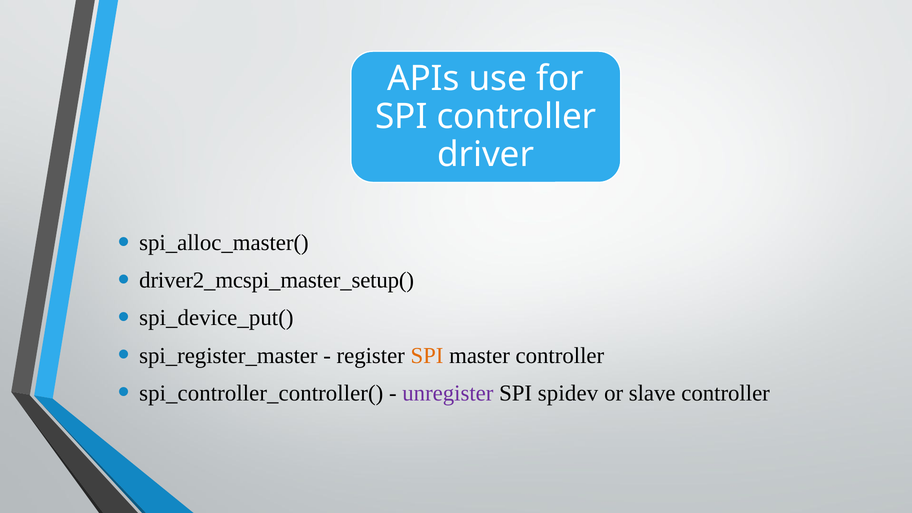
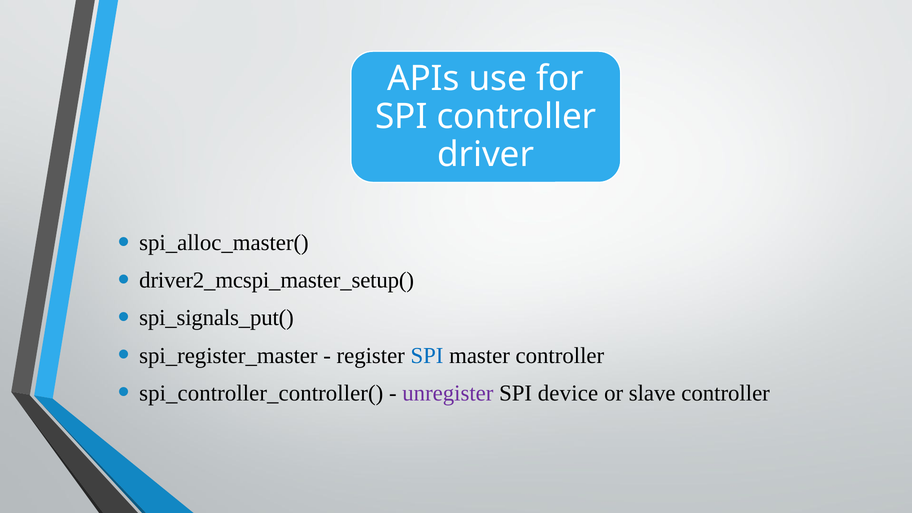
spi_device_put(: spi_device_put( -> spi_signals_put( (217, 318)
SPI colour: orange -> blue (427, 356)
spidev: spidev -> device (568, 393)
